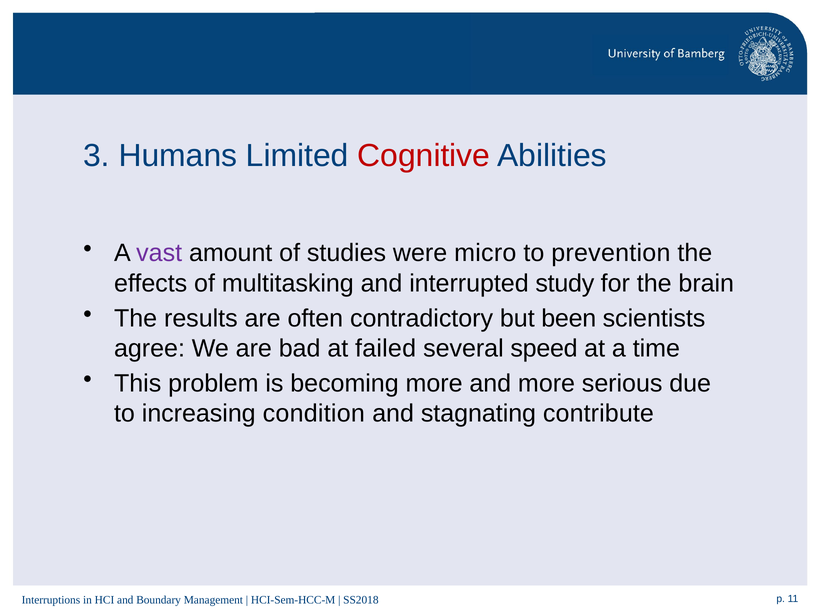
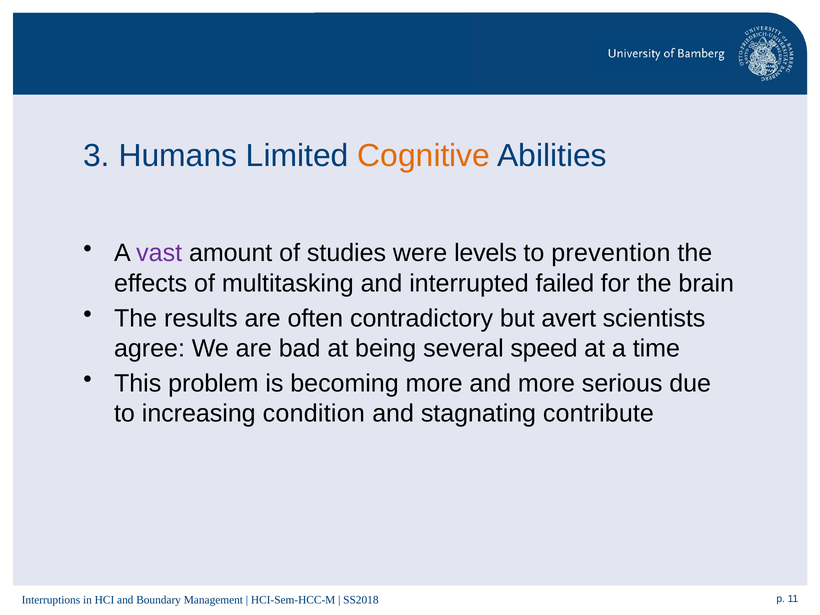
Cognitive colour: red -> orange (424, 156)
micro: micro -> levels (486, 253)
study: study -> failed (565, 283)
been: been -> avert (569, 318)
failed: failed -> being (386, 348)
